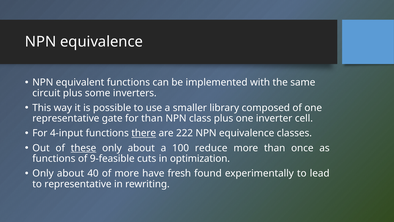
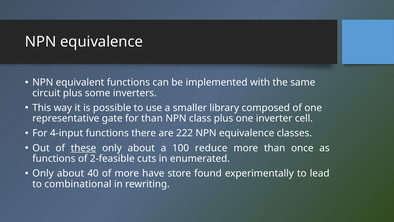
there underline: present -> none (144, 133)
9-feasible: 9-feasible -> 2-feasible (112, 158)
optimization: optimization -> enumerated (200, 158)
fresh: fresh -> store (179, 173)
to representative: representative -> combinational (78, 184)
